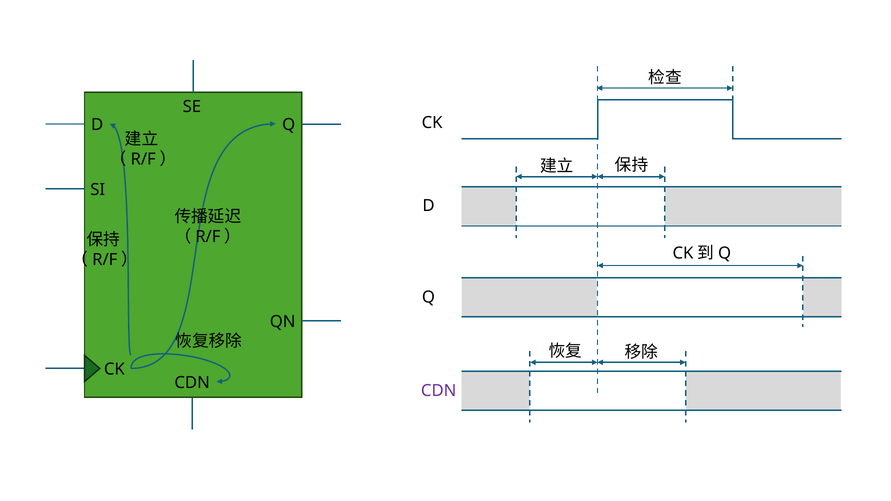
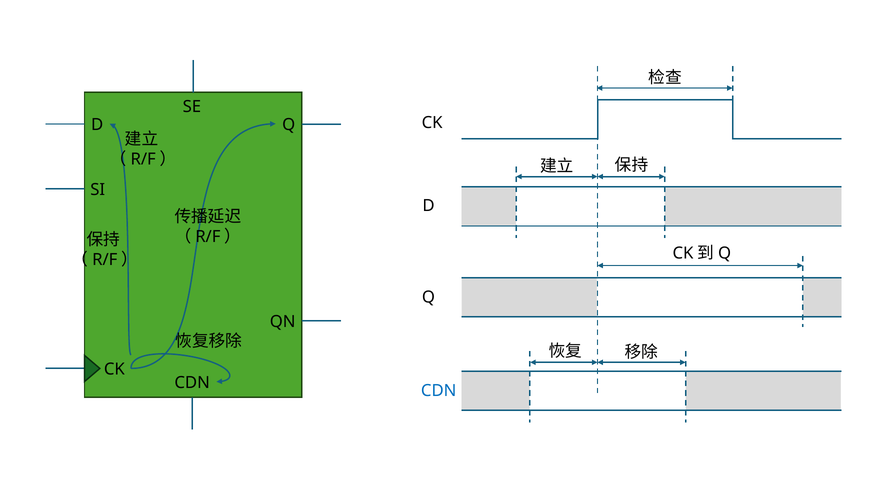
CDN colour: purple -> blue (439, 391)
